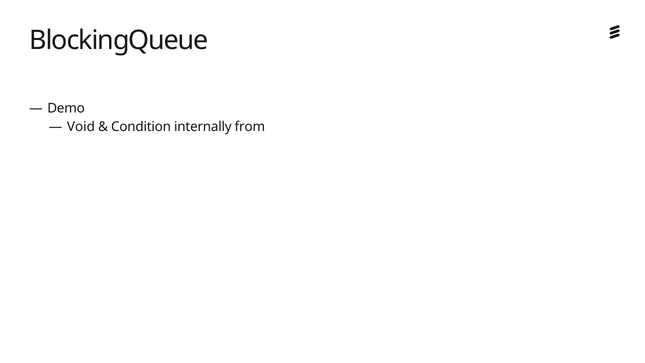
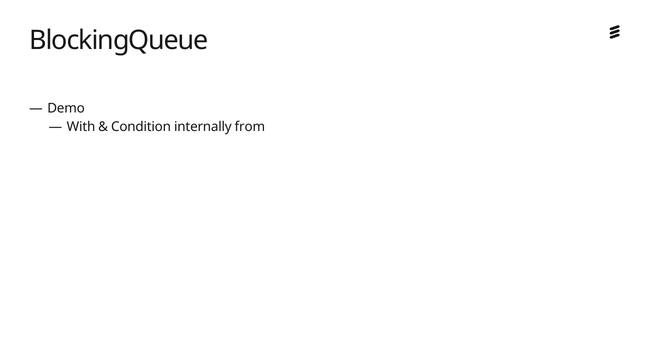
Void: Void -> With (81, 127)
